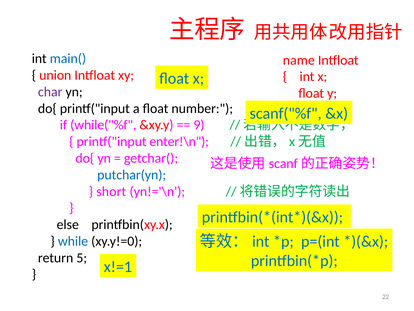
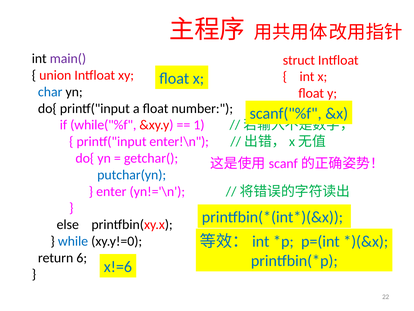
main( colour: blue -> purple (68, 59)
name: name -> struct (299, 60)
char colour: purple -> blue (50, 92)
9: 9 -> 1 (199, 125)
short: short -> enter (111, 191)
5: 5 -> 6 (82, 257)
x!=1: x!=1 -> x!=6 (118, 266)
